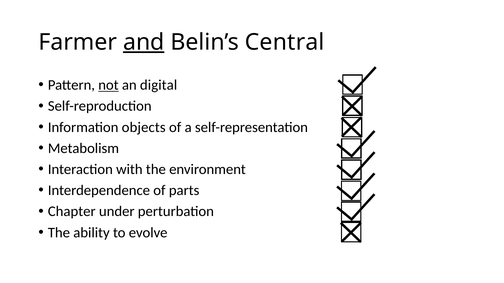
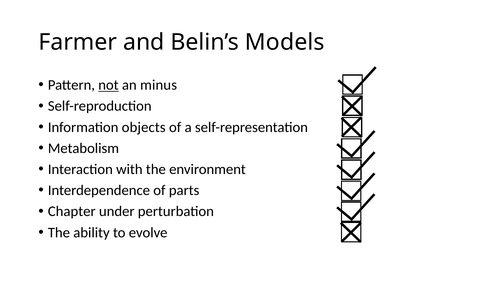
and underline: present -> none (144, 42)
Central: Central -> Models (285, 42)
digital: digital -> minus (159, 85)
